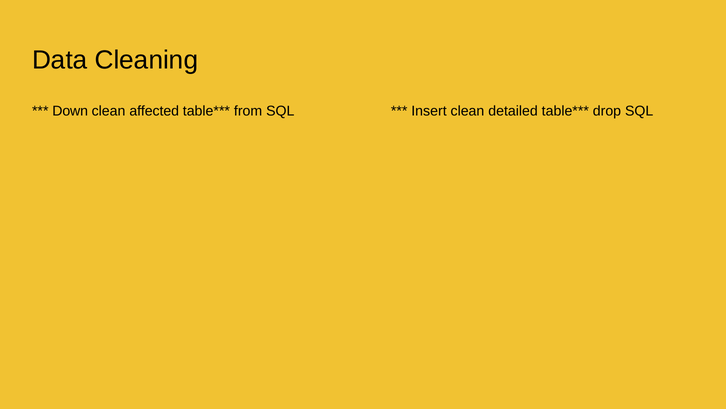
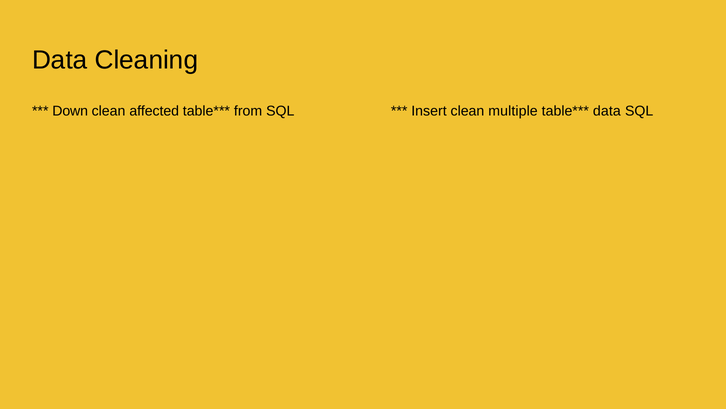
detailed: detailed -> multiple (513, 111)
drop: drop -> data (607, 111)
